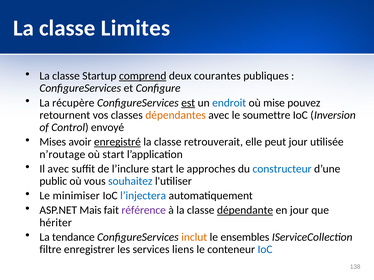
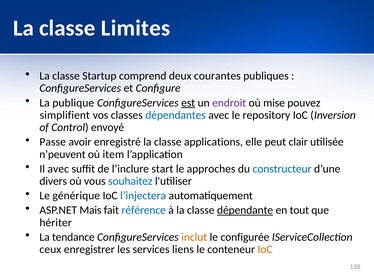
comprend underline: present -> none (143, 76)
récupère: récupère -> publique (73, 103)
endroit colour: blue -> purple (229, 103)
retournent: retournent -> simplifient (65, 115)
dépendantes colour: orange -> blue (176, 115)
soumettre: soumettre -> repository (266, 115)
Mises: Mises -> Passe (53, 142)
enregistré underline: present -> none (117, 142)
retrouverait: retrouverait -> applications (213, 142)
peut jour: jour -> clair (298, 142)
n’routage: n’routage -> n’peuvent (62, 155)
où start: start -> item (113, 155)
public: public -> divers (53, 181)
minimiser: minimiser -> générique (76, 196)
référence colour: purple -> blue (144, 211)
en jour: jour -> tout (299, 211)
ensembles: ensembles -> configurée (245, 238)
filtre: filtre -> ceux (50, 250)
IoC colour: blue -> orange (265, 250)
